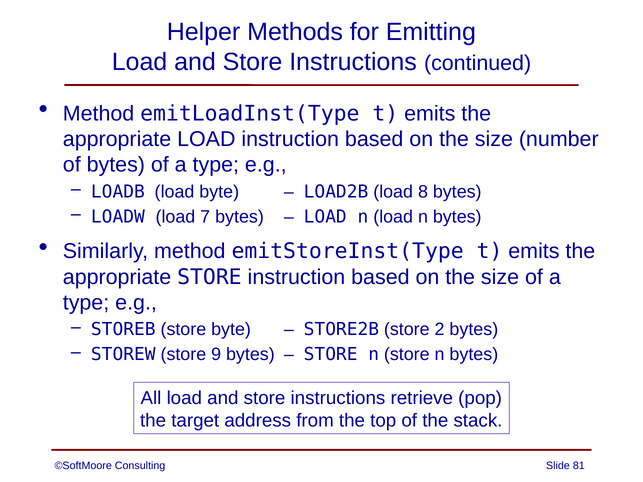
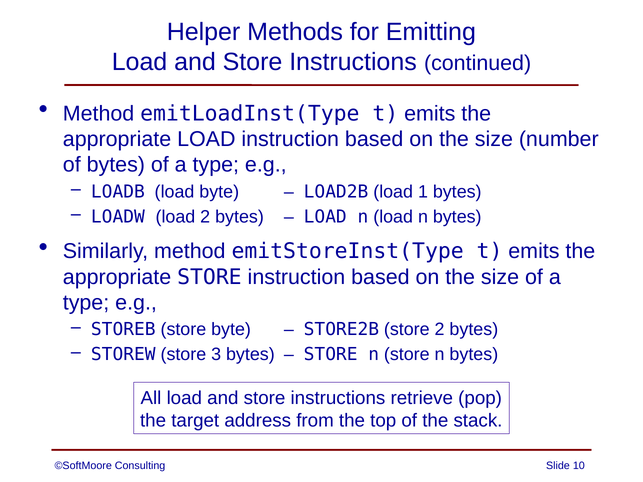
8: 8 -> 1 (423, 192)
load 7: 7 -> 2 (205, 217)
9: 9 -> 3 (216, 355)
81: 81 -> 10 (579, 466)
